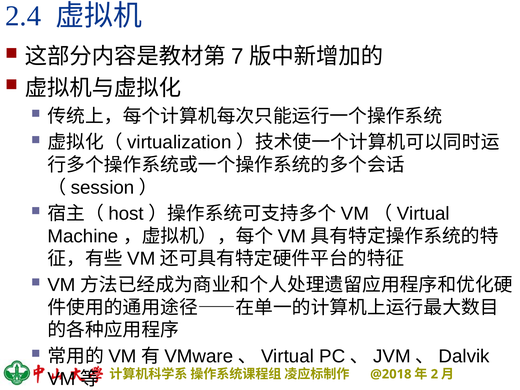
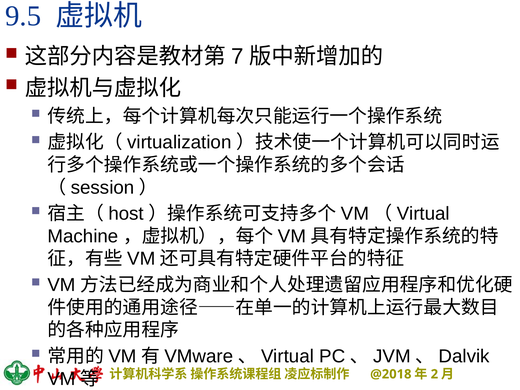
2.4: 2.4 -> 9.5 (23, 16)
